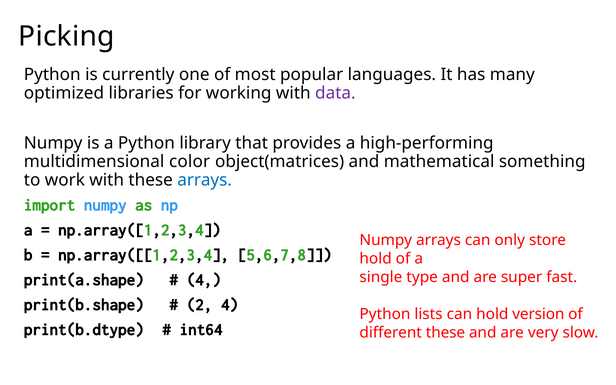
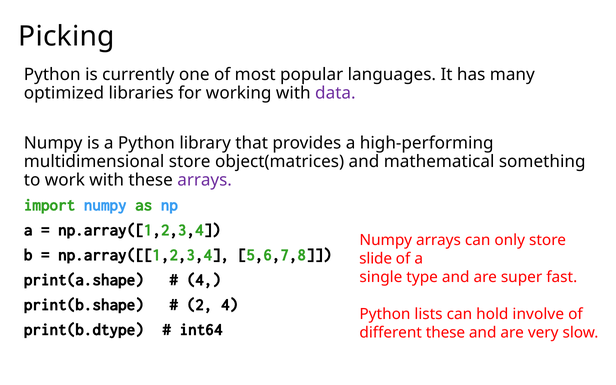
multidimensional color: color -> store (190, 161)
arrays colour: blue -> purple (205, 180)
hold: hold -> slide (376, 259)
version: version -> involve (538, 314)
